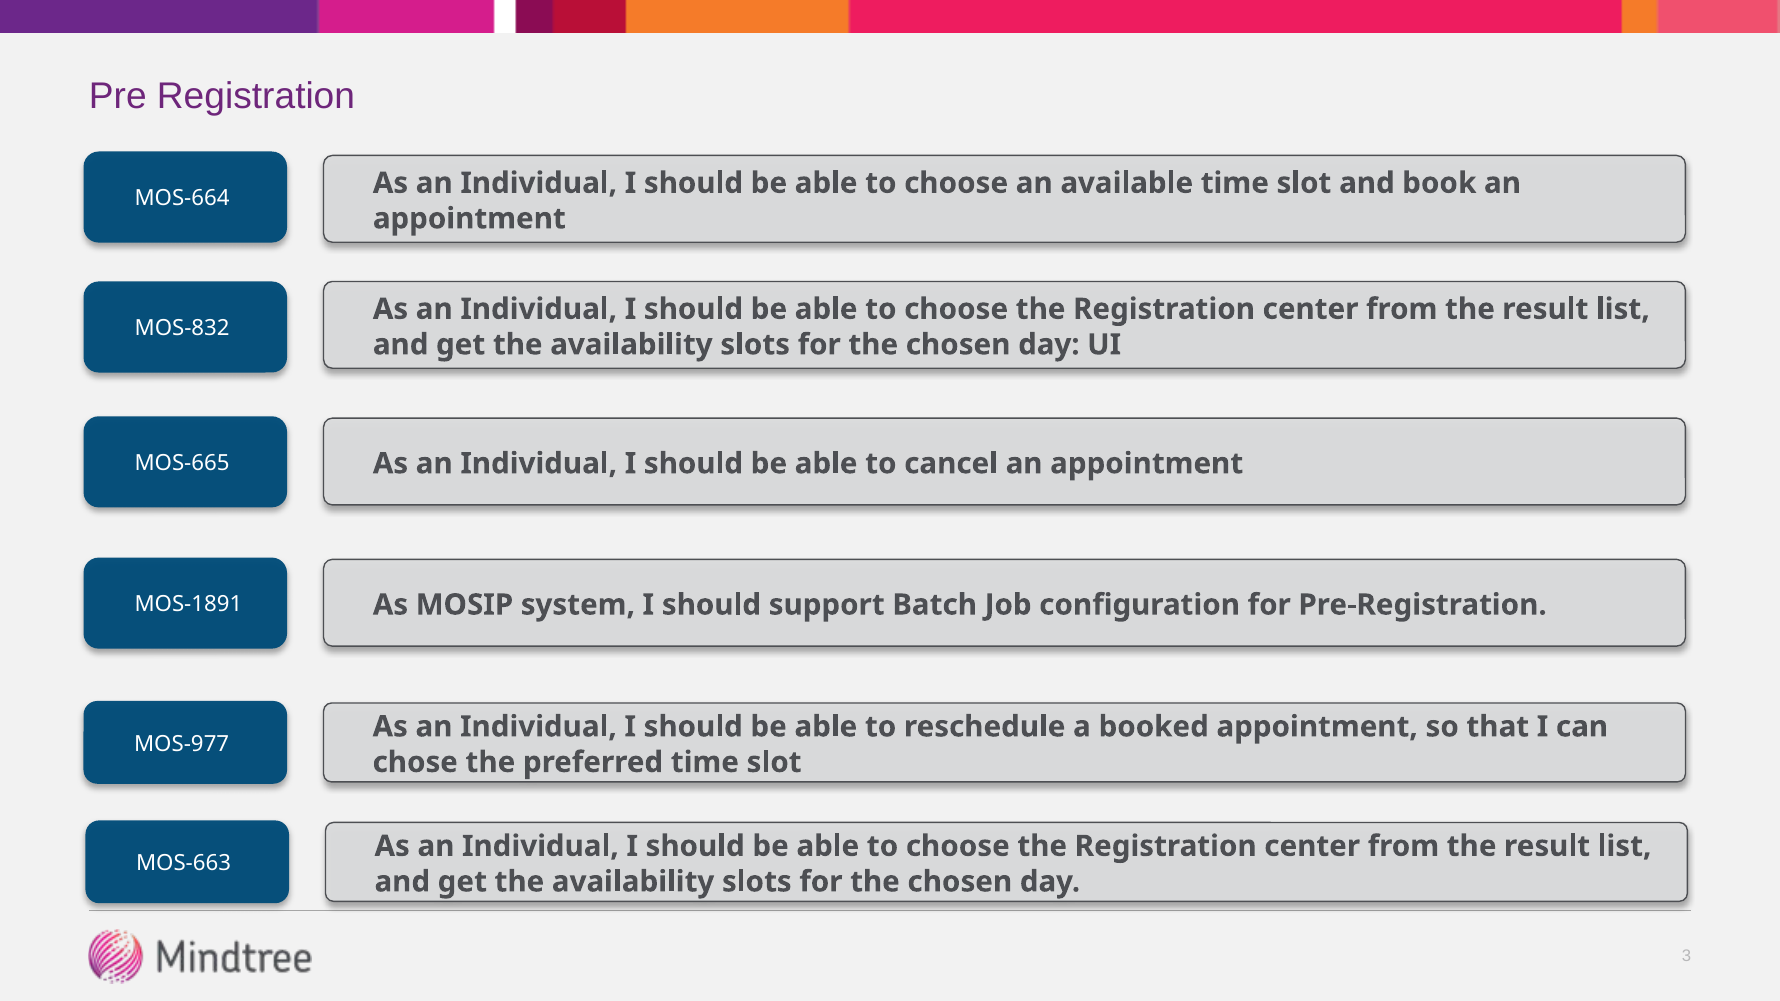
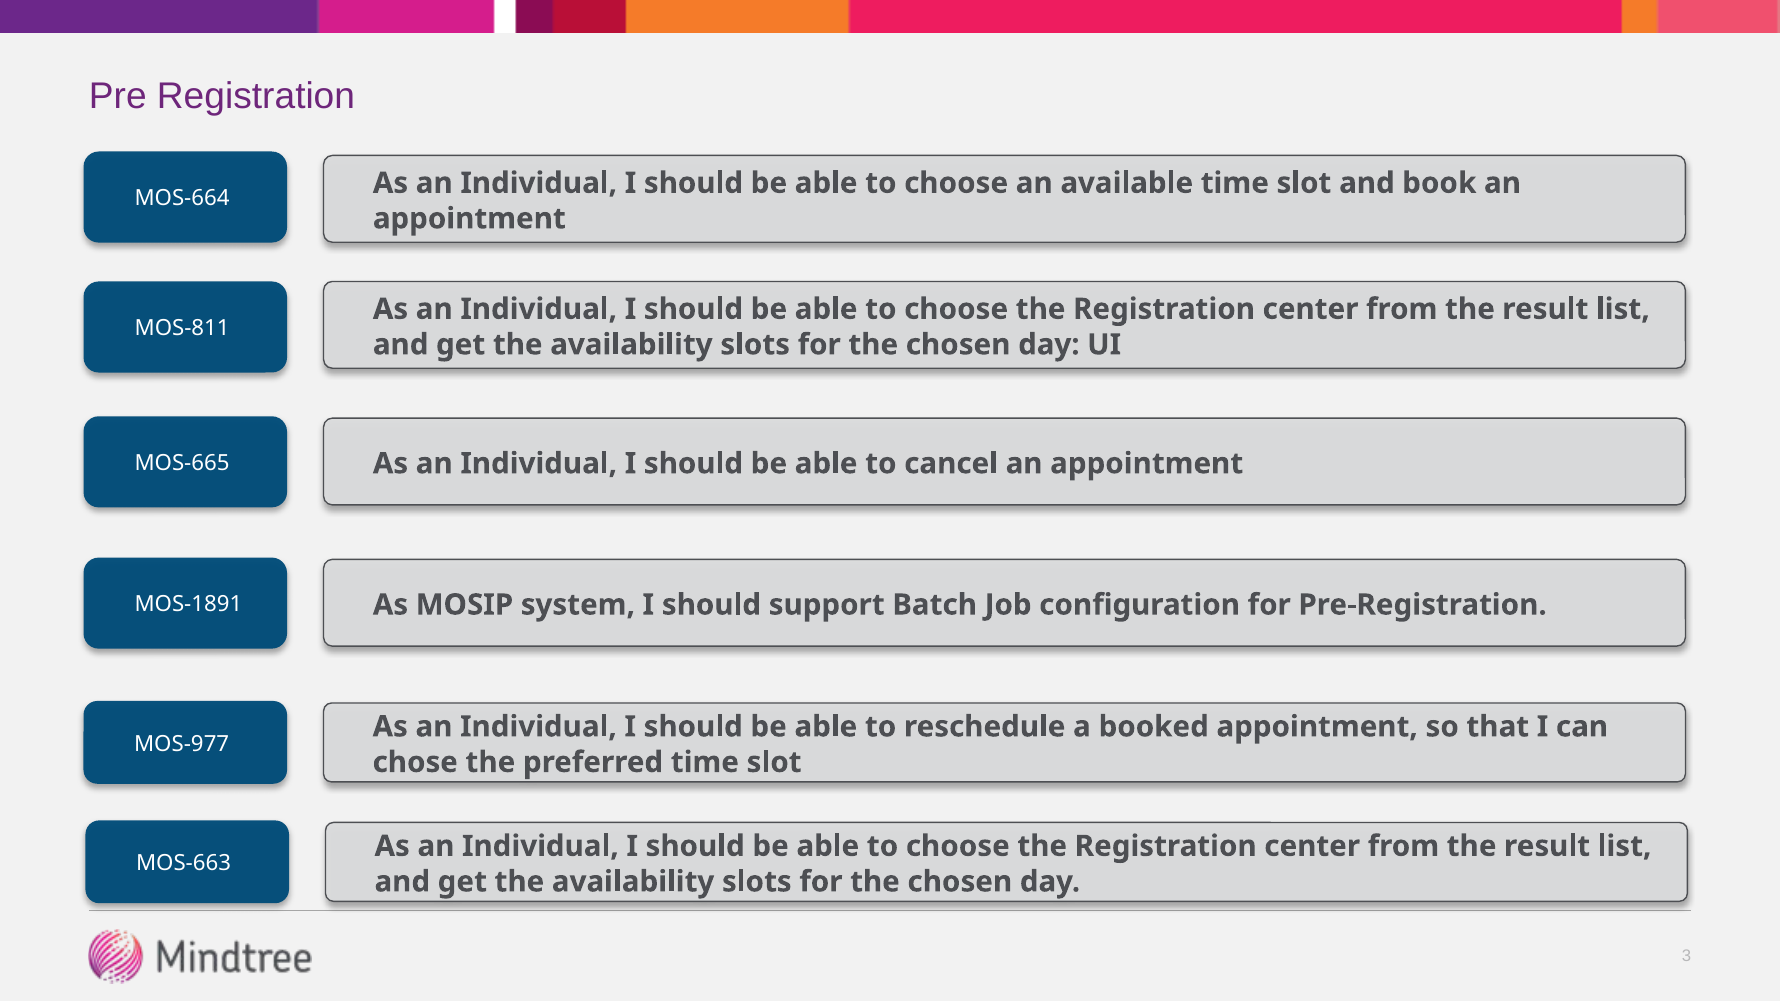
MOS-832: MOS-832 -> MOS-811 (182, 329)
